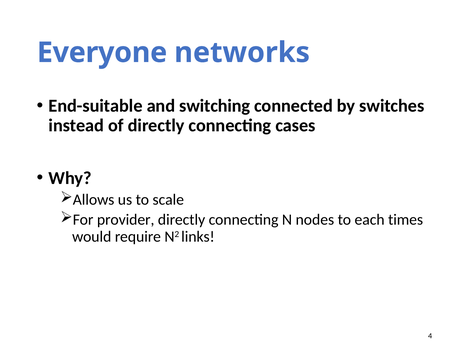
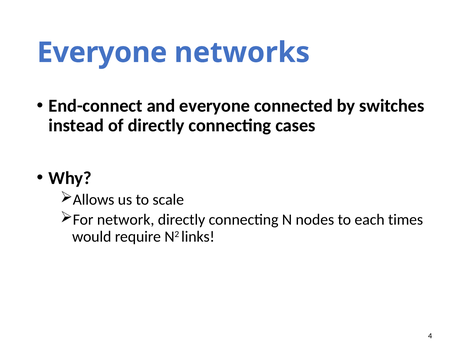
End-suitable: End-suitable -> End-connect (96, 106)
and switching: switching -> everyone (215, 106)
provider: provider -> network (126, 220)
